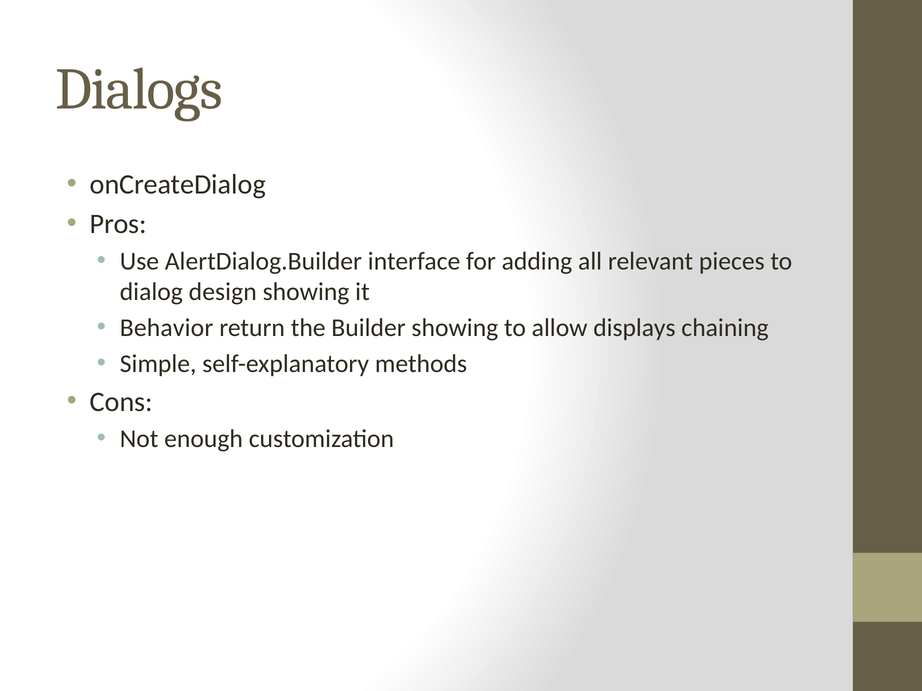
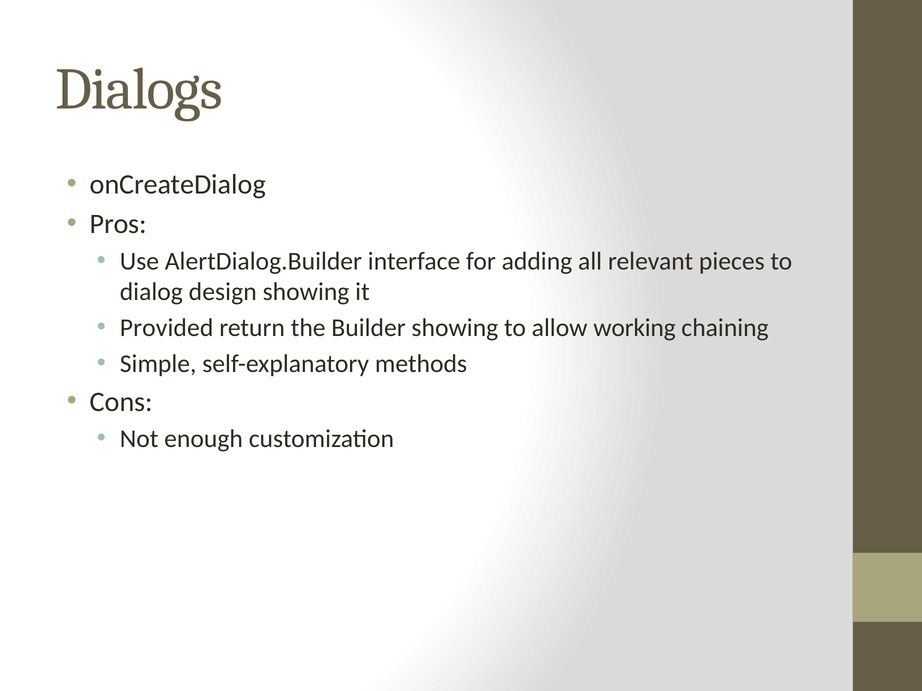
Behavior: Behavior -> Provided (167, 328)
displays: displays -> working (635, 328)
